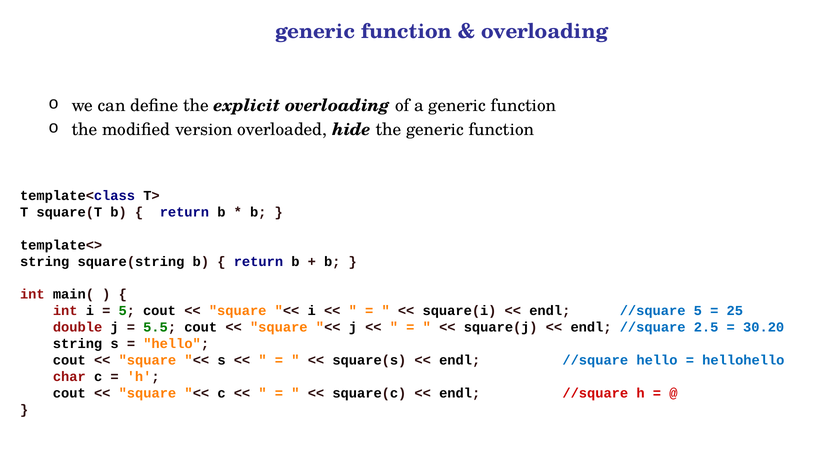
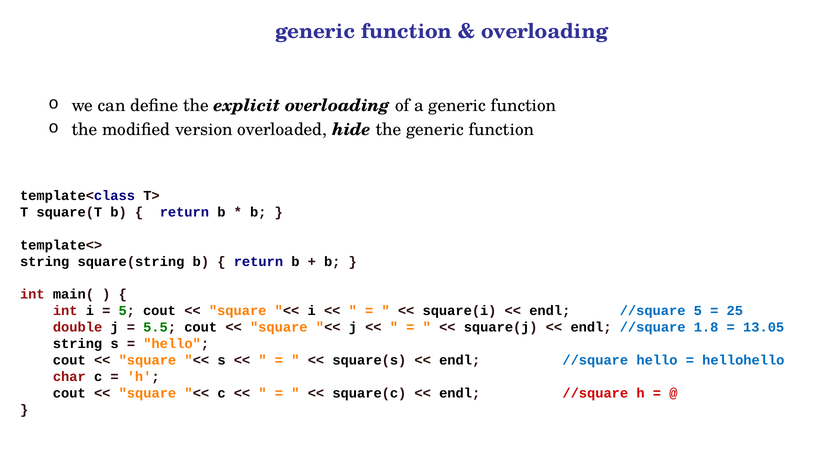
2.5: 2.5 -> 1.8 (706, 327)
30.20: 30.20 -> 13.05 (764, 327)
